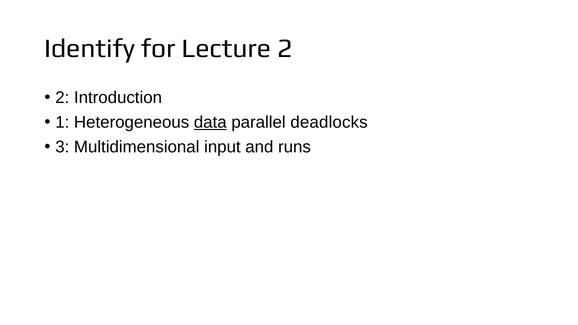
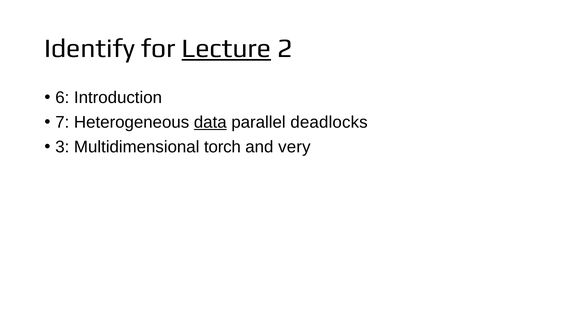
Lecture underline: none -> present (226, 49)
2: 2 -> 6 (62, 98)
1: 1 -> 7 (62, 122)
input: input -> torch (222, 147)
runs: runs -> very (294, 147)
